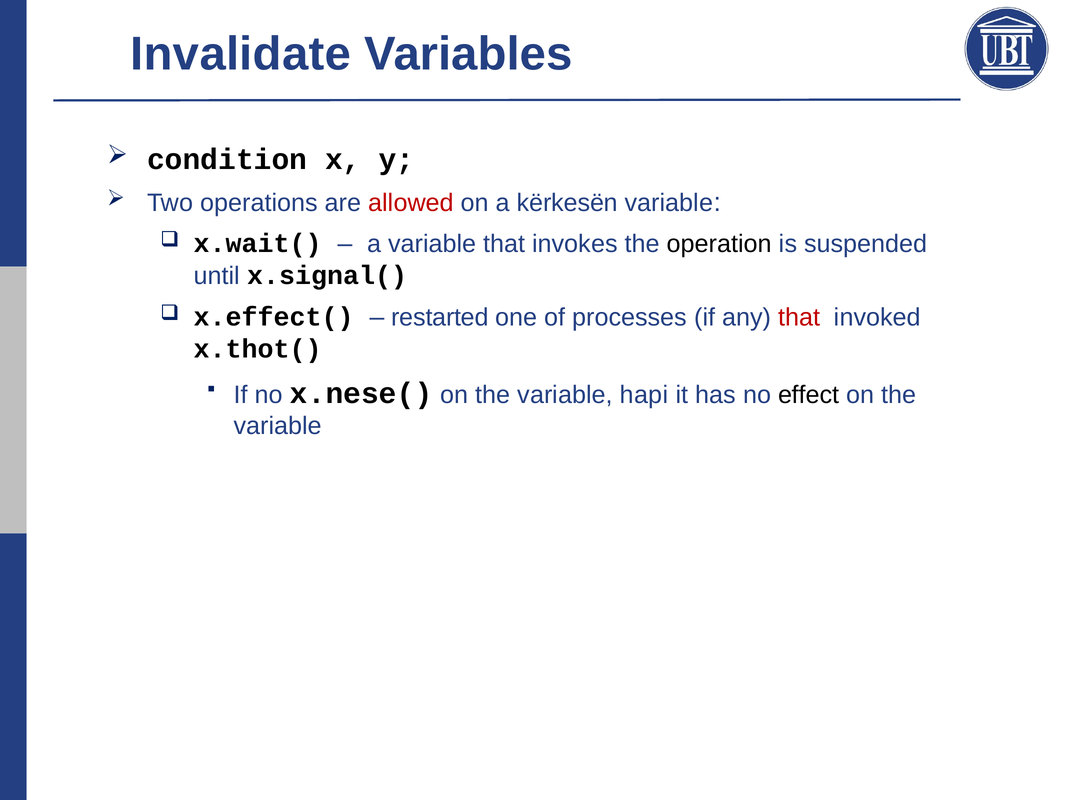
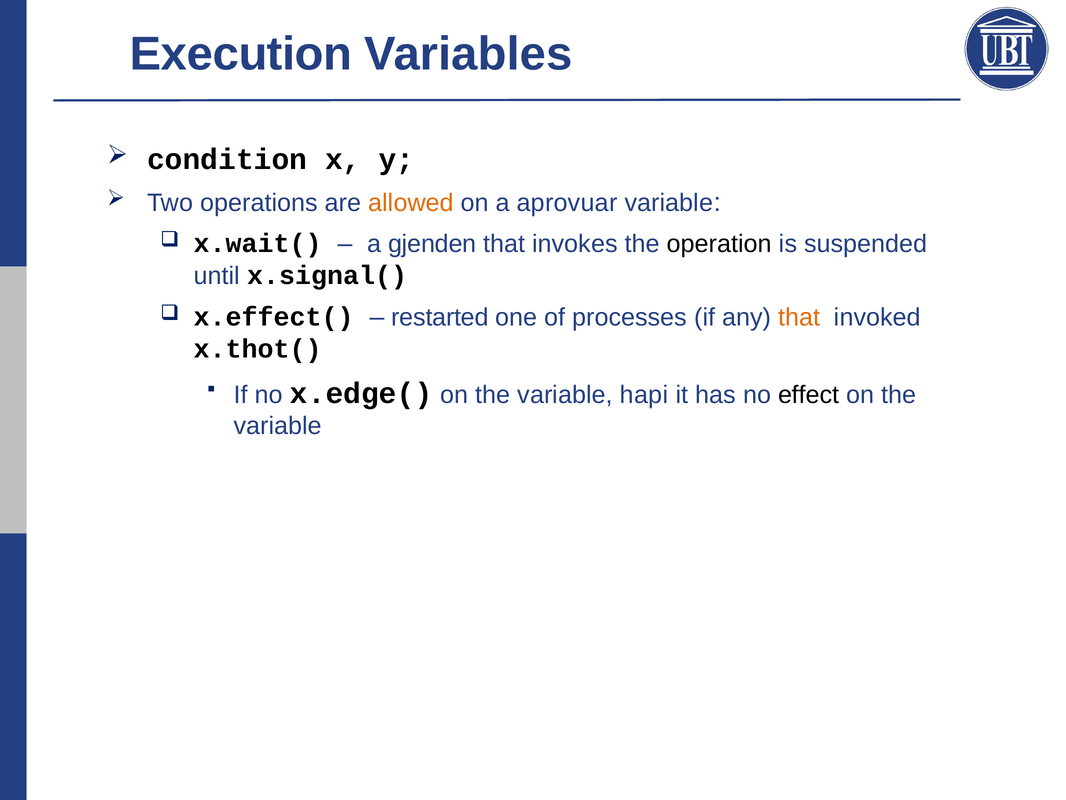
Invalidate: Invalidate -> Execution (241, 54)
allowed colour: red -> orange (411, 203)
kërkesën: kërkesën -> aprovuar (567, 203)
a variable: variable -> gjenden (432, 244)
that colour: red -> orange (799, 317)
x.nese(: x.nese( -> x.edge( (361, 393)
